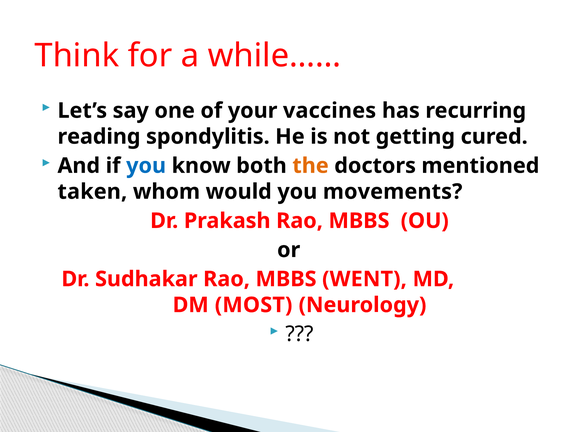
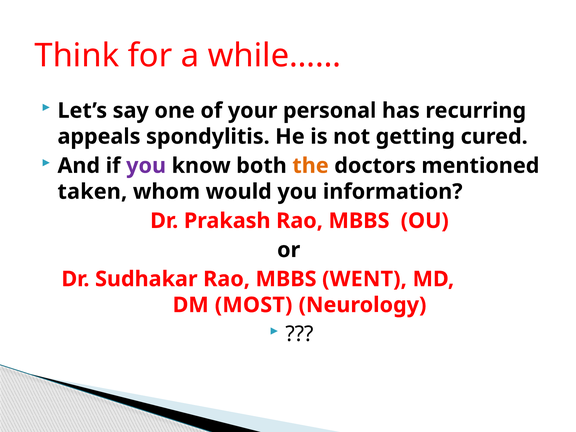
vaccines: vaccines -> personal (330, 111)
reading: reading -> appeals (99, 137)
you colour: blue -> purple (146, 166)
movements: movements -> information (393, 192)
